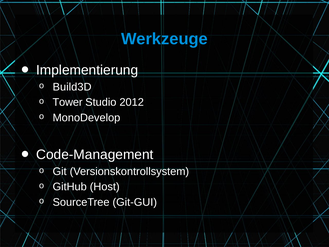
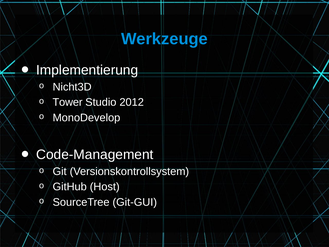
Build3D: Build3D -> Nicht3D (72, 87)
